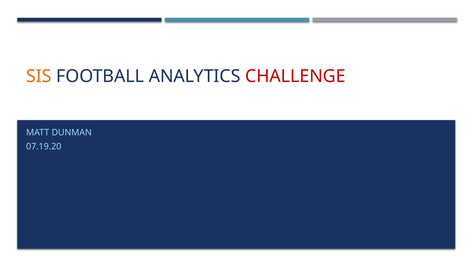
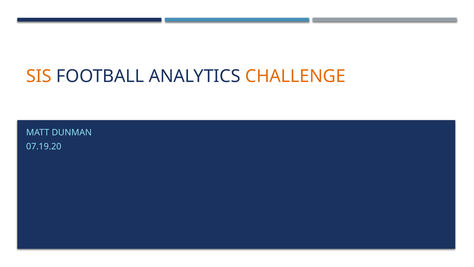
CHALLENGE colour: red -> orange (295, 76)
